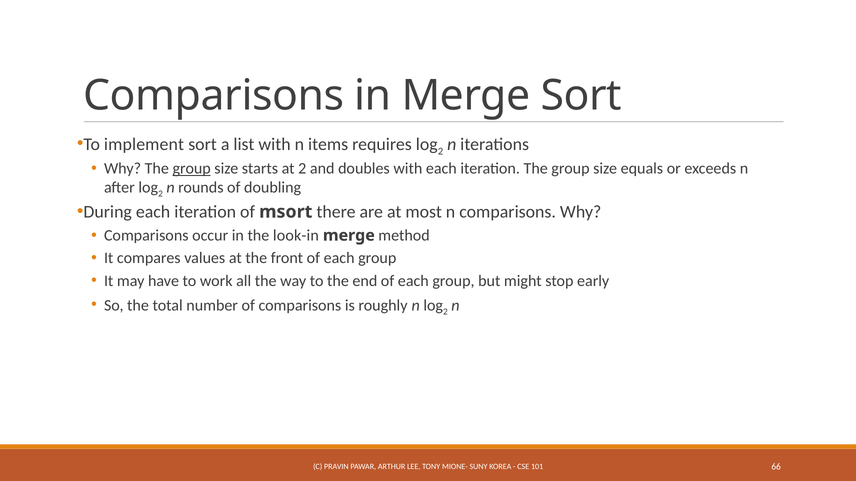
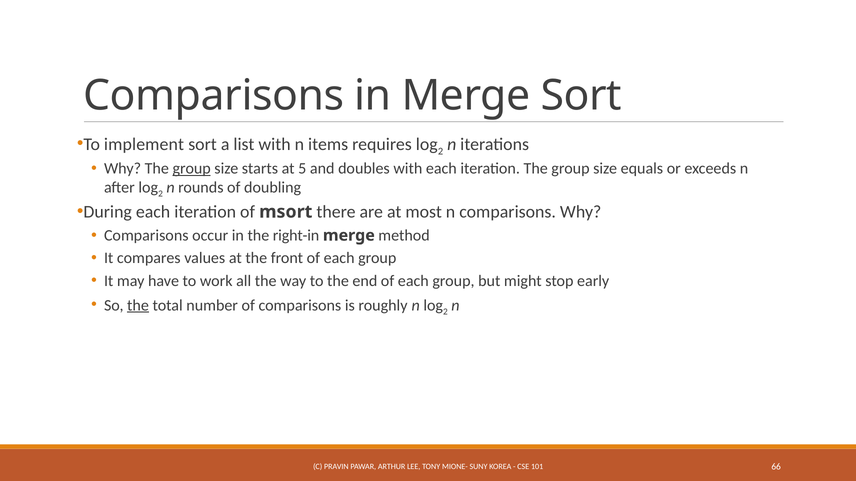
at 2: 2 -> 5 (302, 169)
look-in: look-in -> right-in (296, 236)
the underline: none -> present (138, 306)
